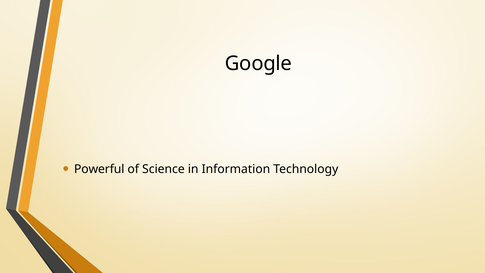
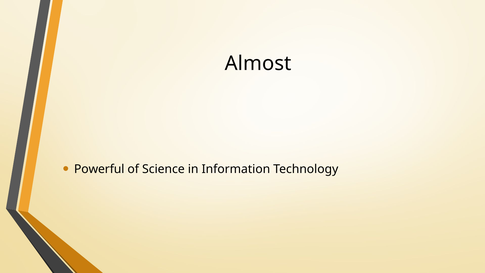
Google: Google -> Almost (258, 64)
